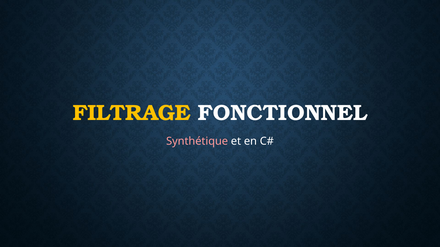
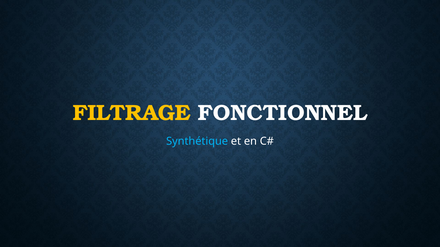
Synthétique colour: pink -> light blue (197, 142)
